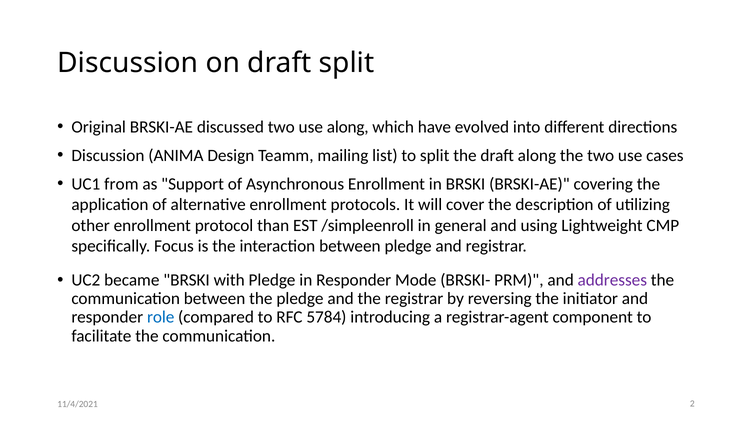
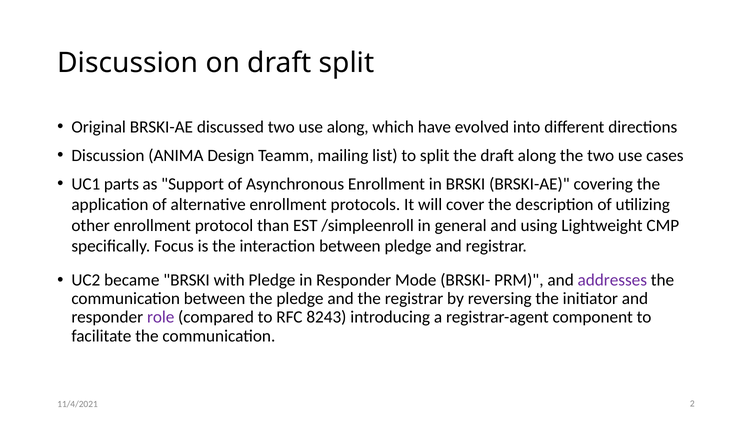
from: from -> parts (121, 184)
role colour: blue -> purple (161, 317)
5784: 5784 -> 8243 (326, 317)
